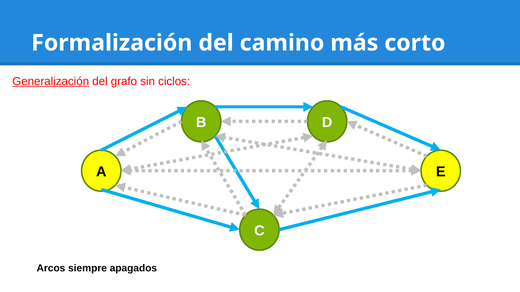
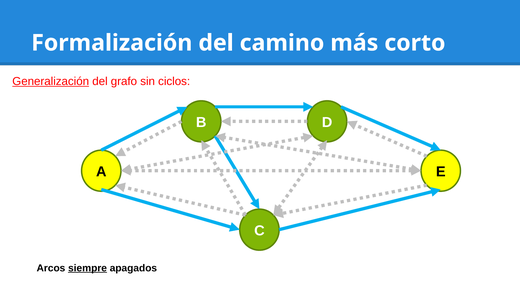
siempre underline: none -> present (88, 269)
